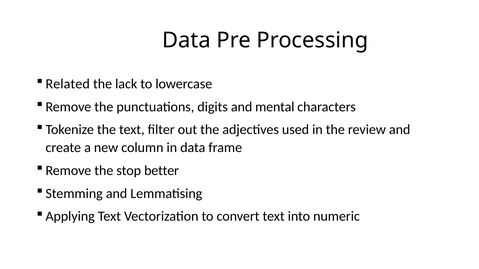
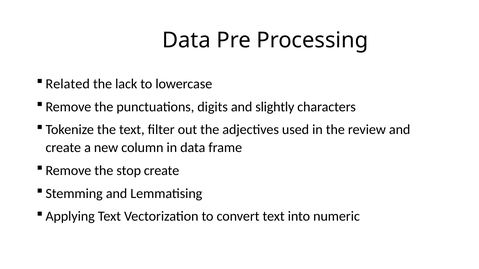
mental: mental -> slightly (275, 107)
stop better: better -> create (162, 171)
